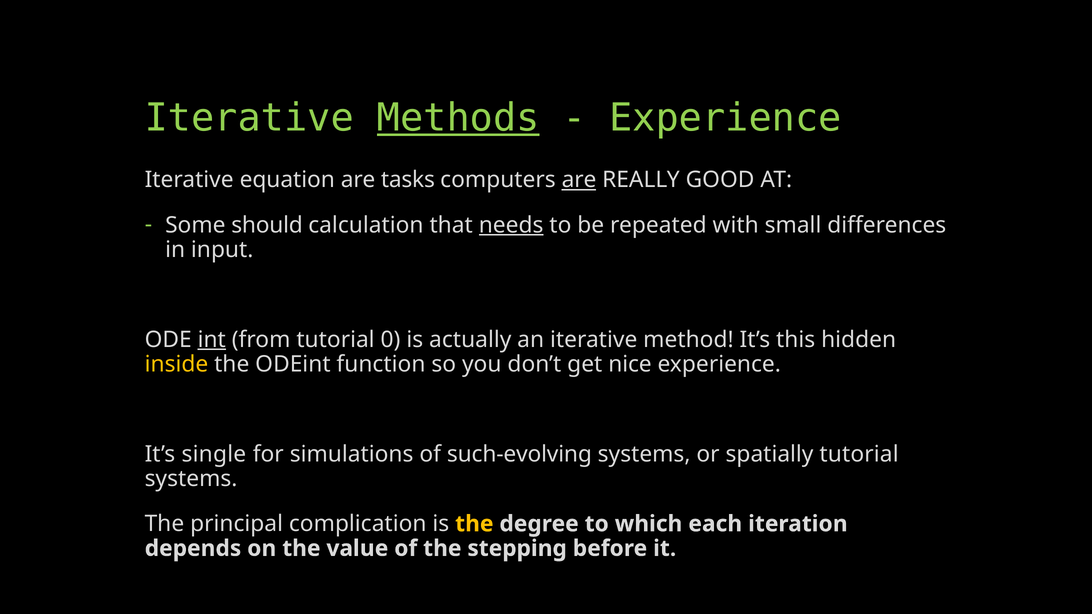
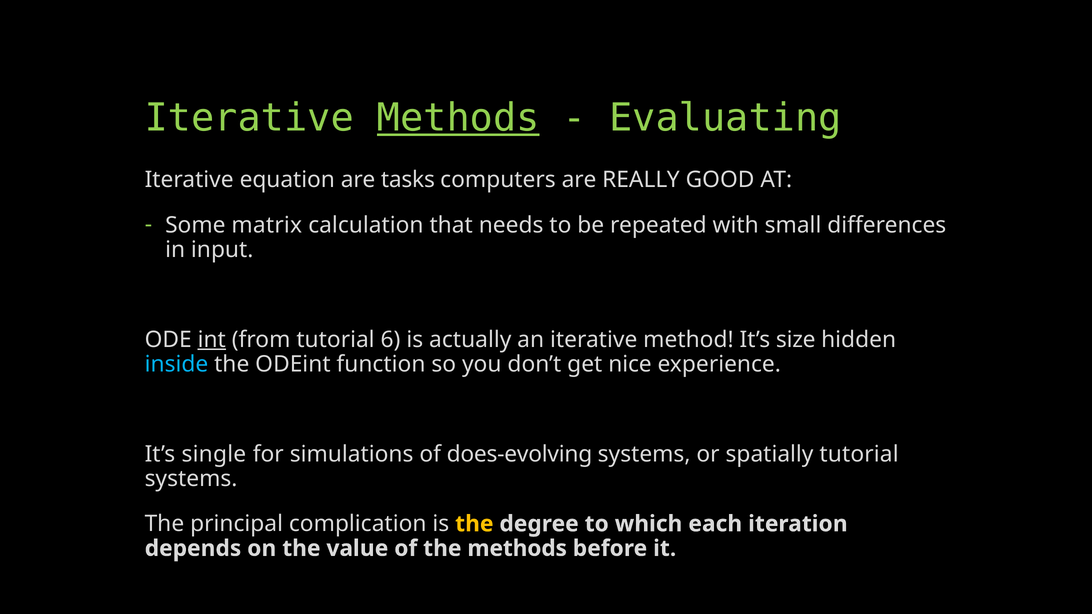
Experience: Experience -> Evaluating (725, 118)
are underline: present -> none (579, 180)
should: should -> matrix (267, 225)
needs underline: present -> none (511, 225)
0: 0 -> 6 (391, 340)
this: this -> size (796, 340)
inside colour: yellow -> light blue (176, 364)
such-evolving: such-evolving -> does-evolving (519, 454)
the stepping: stepping -> methods (517, 549)
